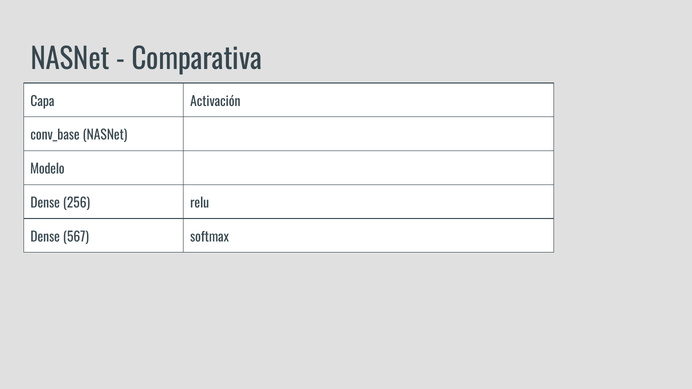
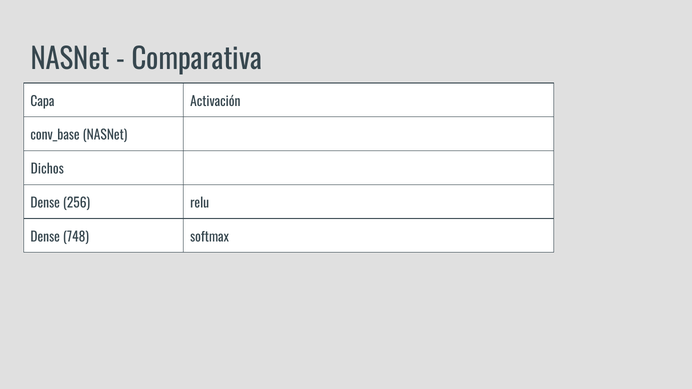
Modelo: Modelo -> Dichos (47, 169)
567: 567 -> 748 (76, 237)
